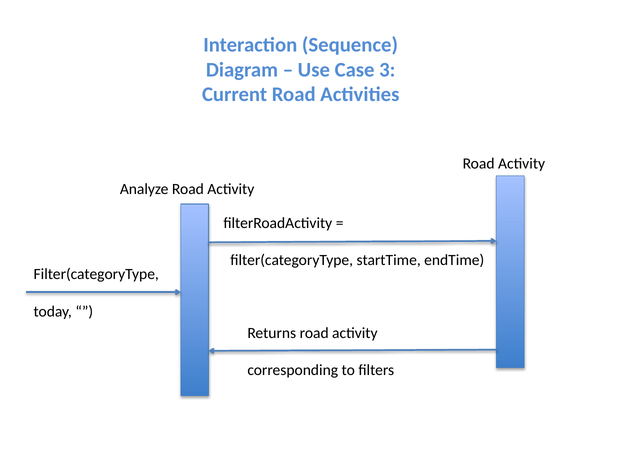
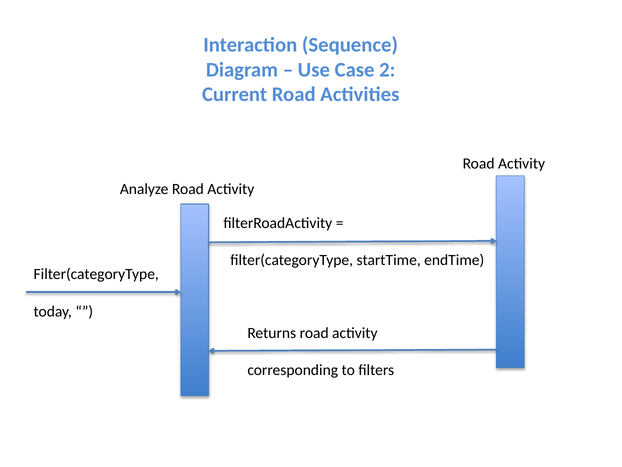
3: 3 -> 2 (387, 70)
